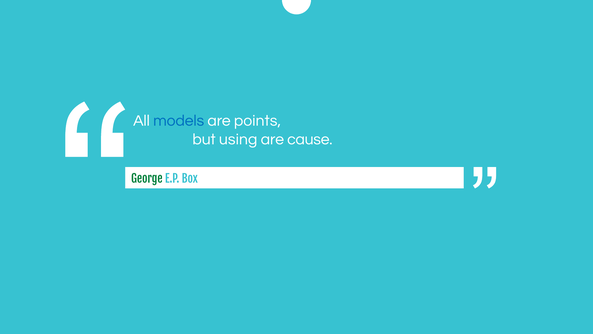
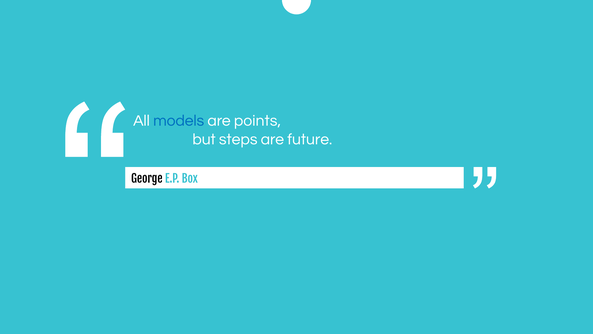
using: using -> steps (238, 139)
cause: cause -> future (310, 139)
George colour: green -> black (147, 179)
